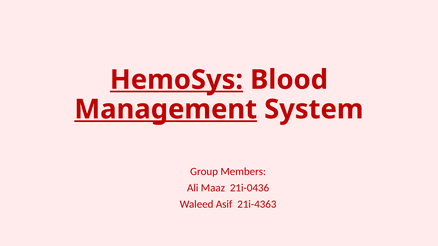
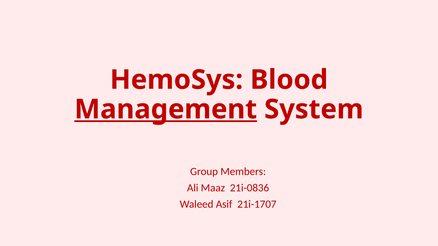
HemoSys underline: present -> none (176, 80)
21i-0436: 21i-0436 -> 21i-0836 (249, 188)
21i-4363: 21i-4363 -> 21i-1707 (257, 205)
